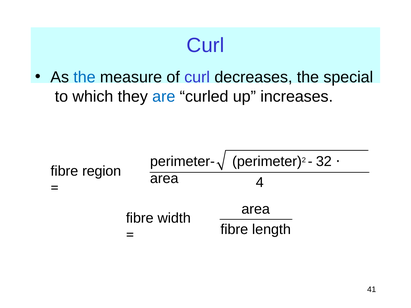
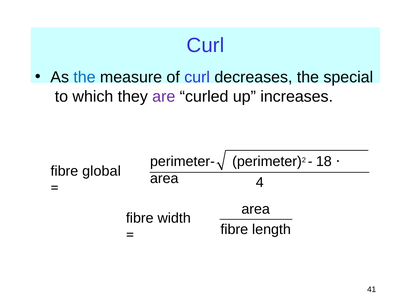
are colour: blue -> purple (164, 96)
32: 32 -> 18 (324, 161)
region: region -> global (102, 171)
